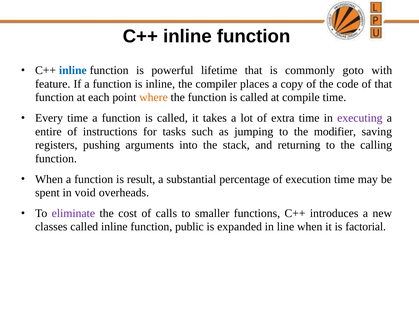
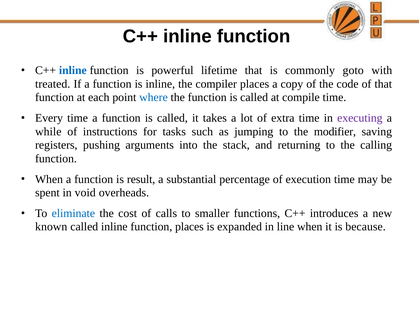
feature: feature -> treated (53, 84)
where colour: orange -> blue (154, 98)
entire: entire -> while (48, 132)
eliminate colour: purple -> blue (73, 213)
classes: classes -> known (51, 227)
function public: public -> places (189, 227)
factorial: factorial -> because (366, 227)
